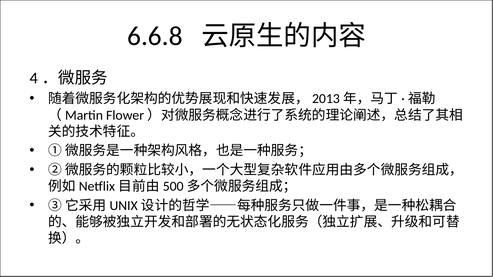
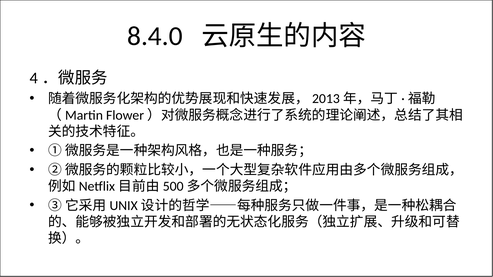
6.6.8: 6.6.8 -> 8.4.0 (155, 36)
